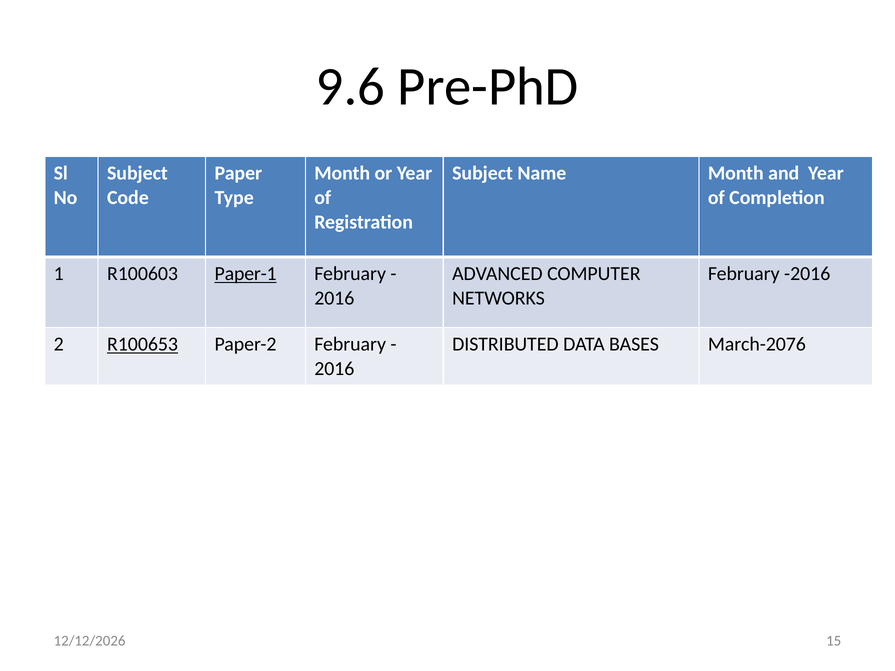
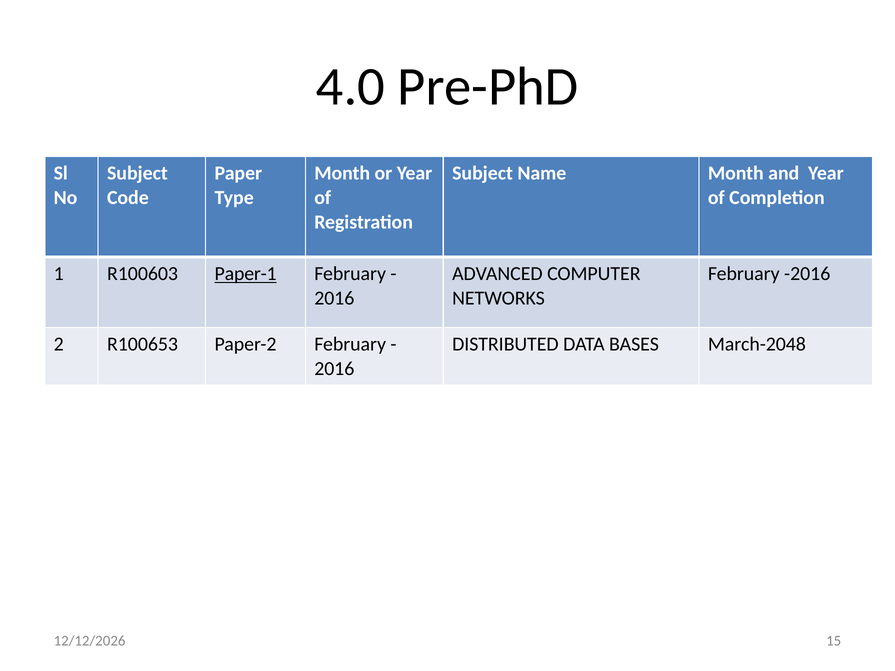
9.6: 9.6 -> 4.0 (351, 87)
R100653 underline: present -> none (143, 345)
March-2076: March-2076 -> March-2048 (757, 345)
